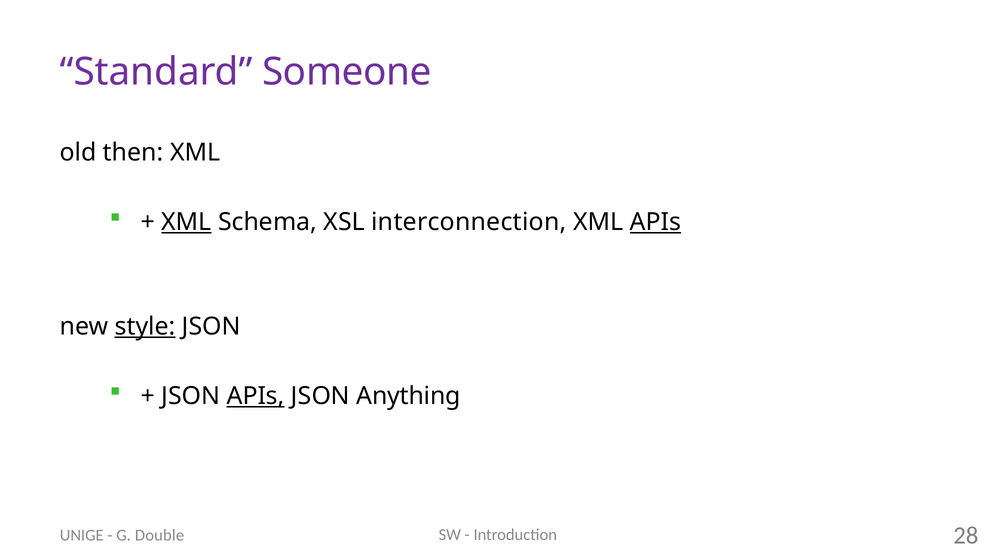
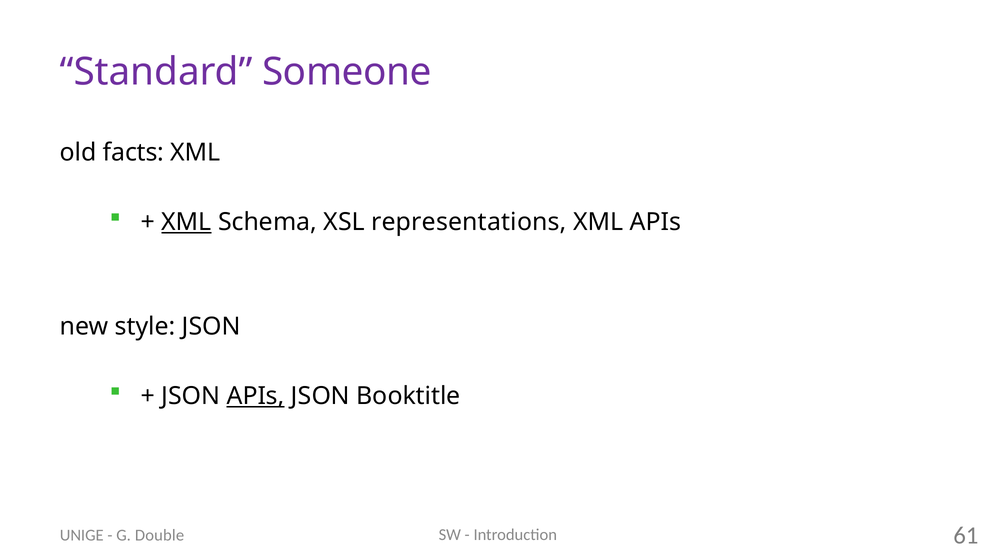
then: then -> facts (133, 152)
interconnection: interconnection -> representations (469, 222)
APIs underline: present -> none (655, 222)
style underline: present -> none (145, 327)
Anything: Anything -> Booktitle (408, 396)
28: 28 -> 61 (966, 536)
